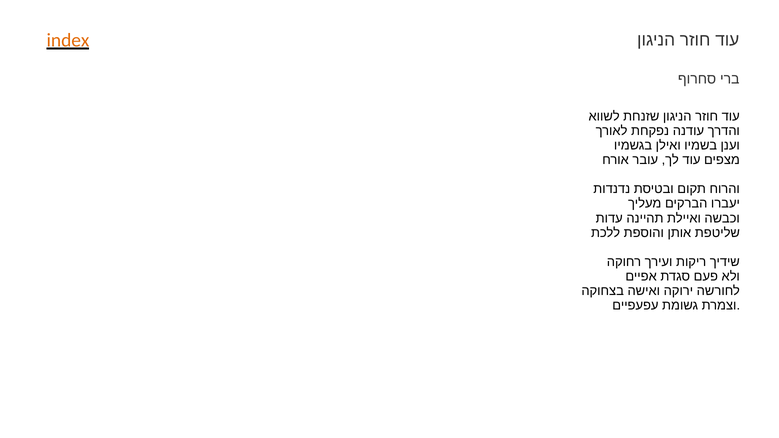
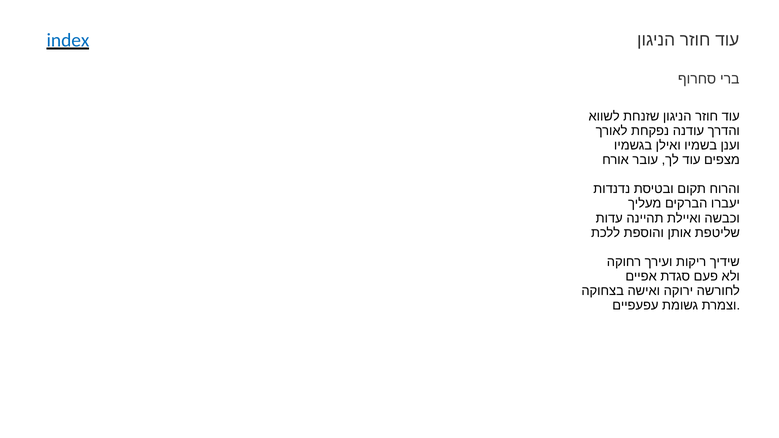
index colour: orange -> blue (68, 40)
